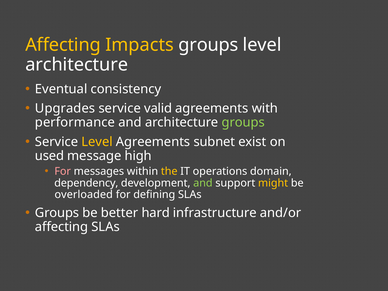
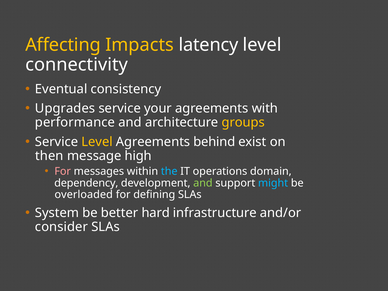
Impacts groups: groups -> latency (208, 45)
architecture: architecture -> connectivity (77, 65)
valid: valid -> your (158, 108)
groups colour: light green -> yellow (243, 122)
subnet: subnet -> behind (214, 142)
used: used -> then (49, 156)
the colour: yellow -> light blue (169, 171)
might colour: yellow -> light blue (273, 183)
Groups: Groups -> System (57, 213)
affecting: affecting -> consider (61, 227)
